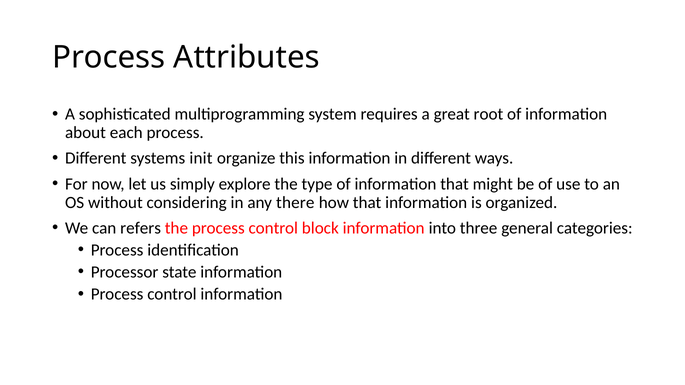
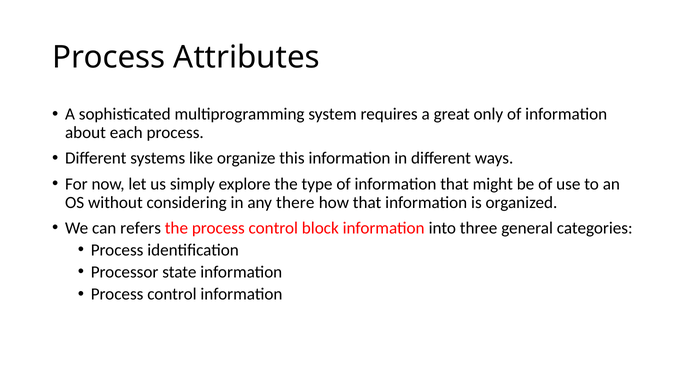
root: root -> only (488, 114)
init: init -> like (201, 158)
